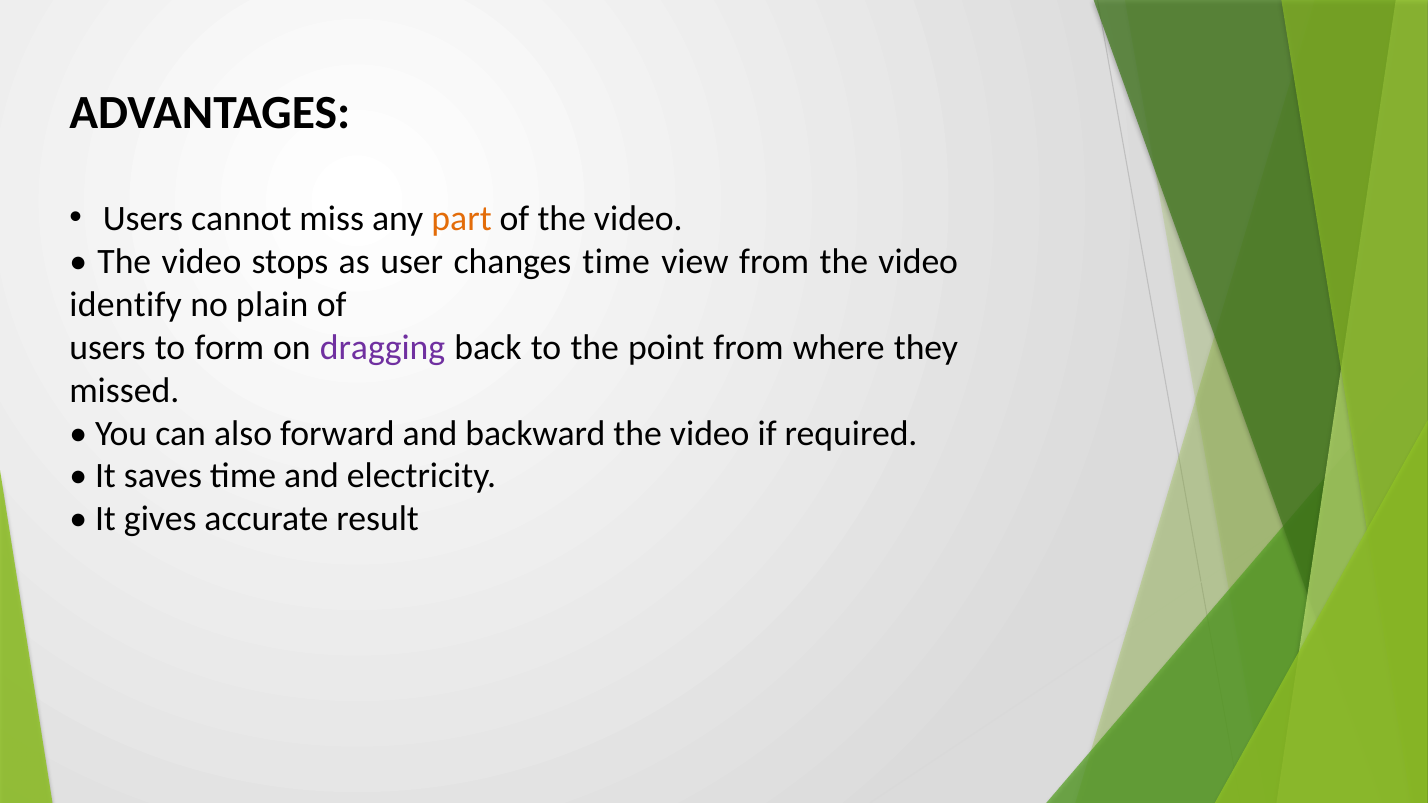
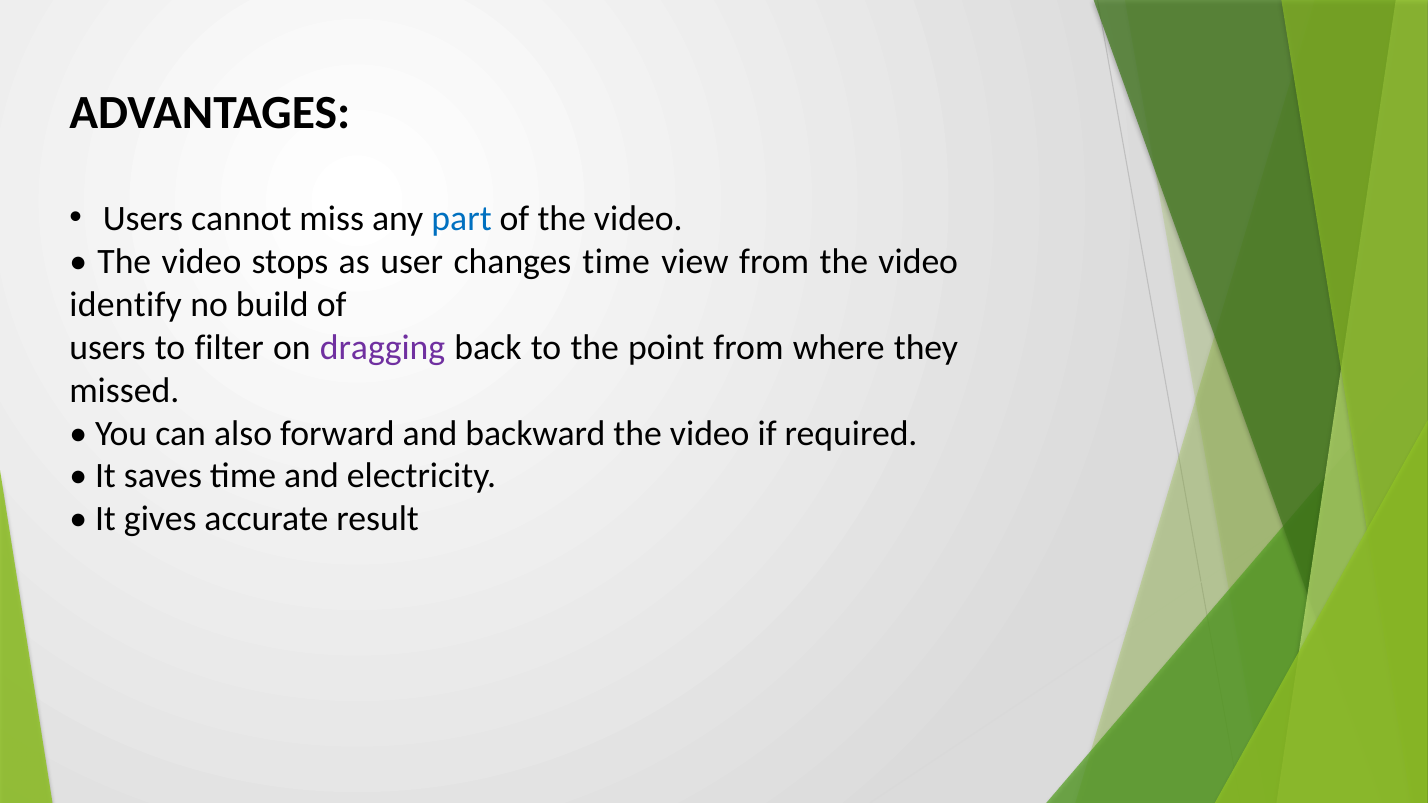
part colour: orange -> blue (462, 219)
plain: plain -> build (272, 305)
form: form -> filter (229, 348)
